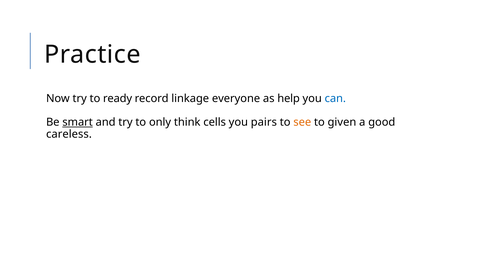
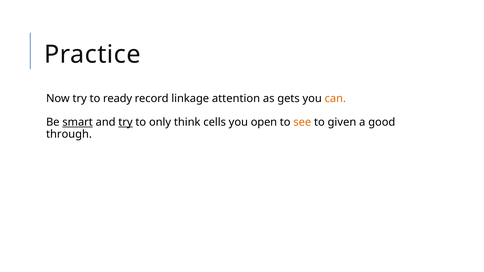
everyone: everyone -> attention (236, 98)
help: help -> gets (289, 98)
can colour: blue -> orange (335, 98)
try underline: none -> present (125, 122)
pairs: pairs -> open (264, 122)
careless: careless -> through (69, 134)
